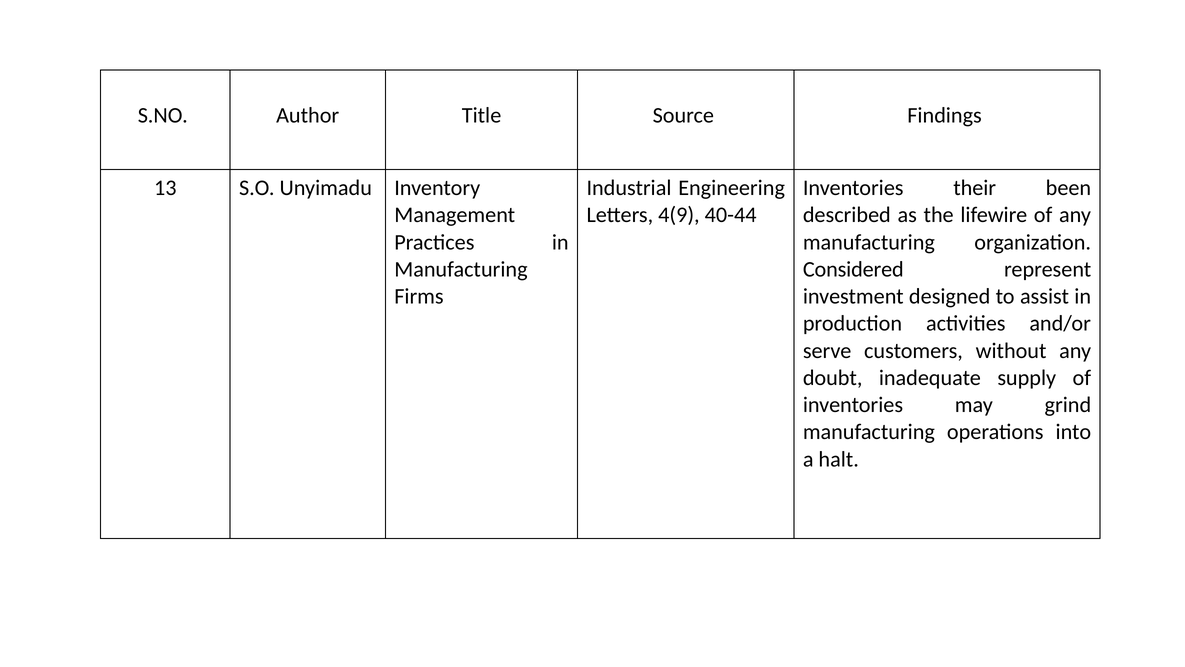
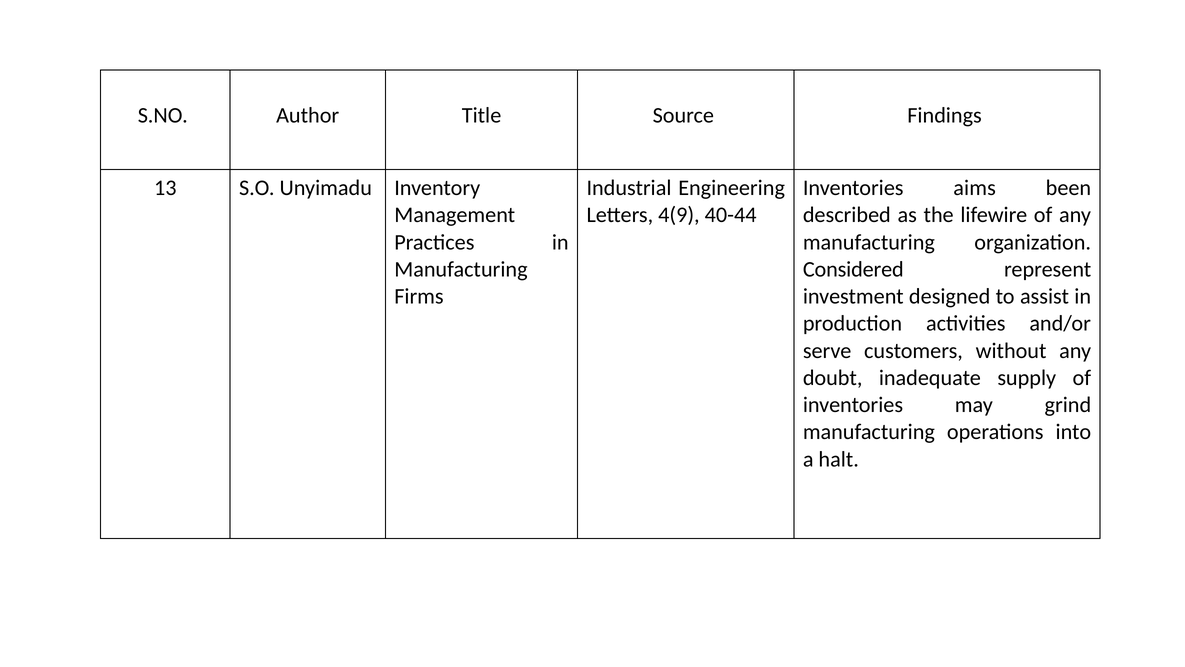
their: their -> aims (975, 188)
